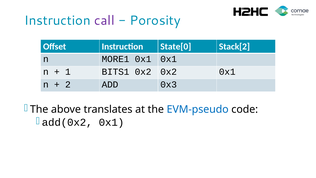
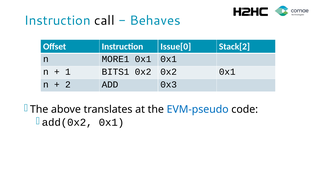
call colour: purple -> black (104, 21)
Porosity: Porosity -> Behaves (155, 21)
State[0: State[0 -> Issue[0 (176, 46)
